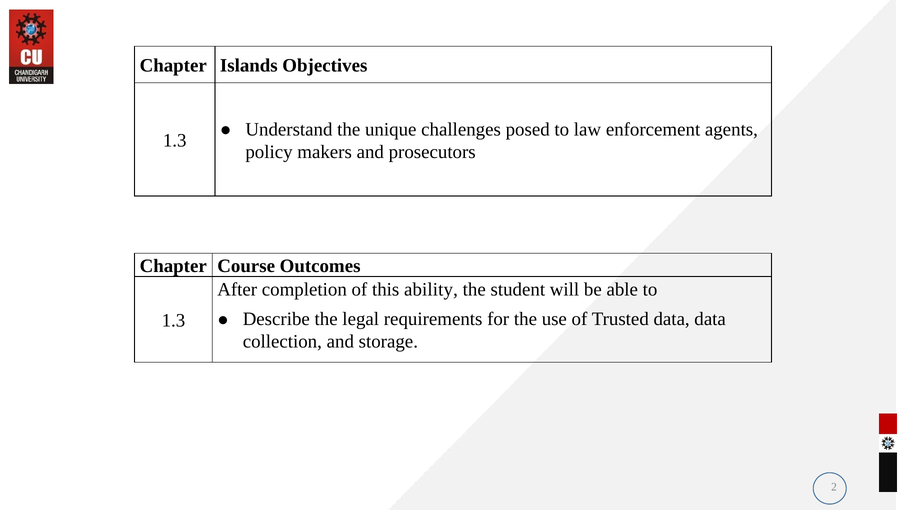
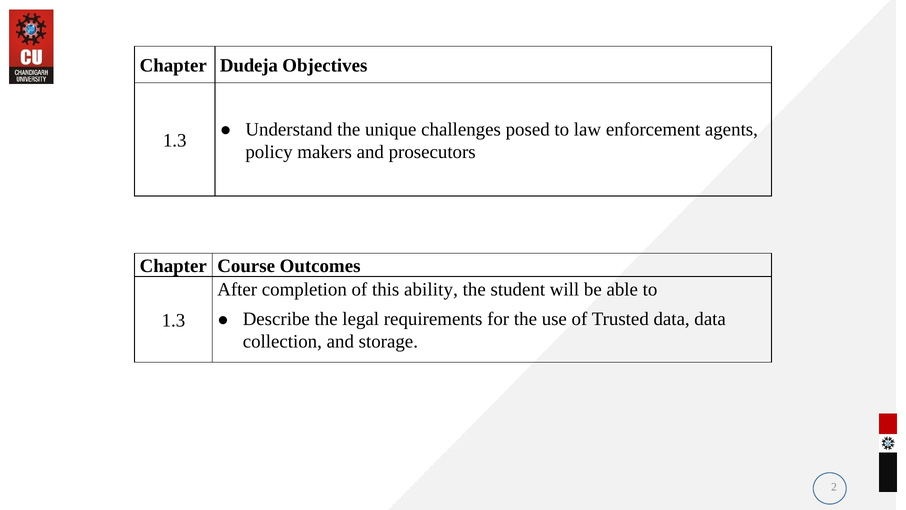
Islands: Islands -> Dudeja (249, 66)
